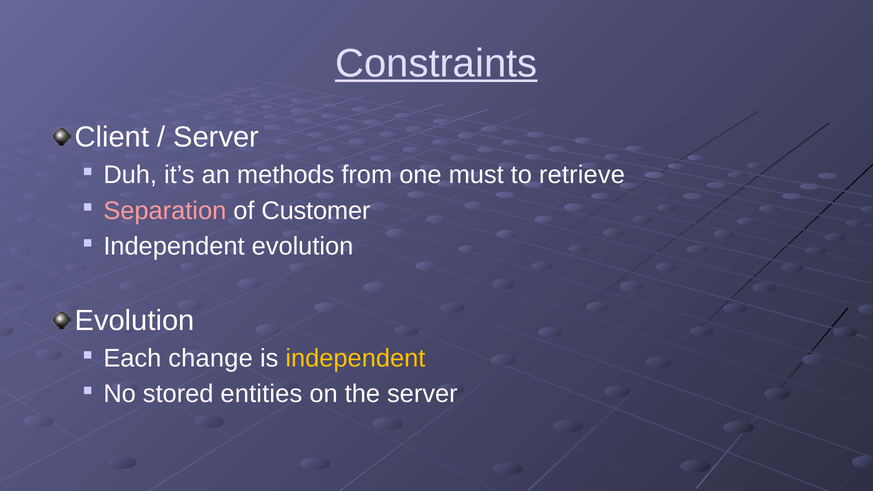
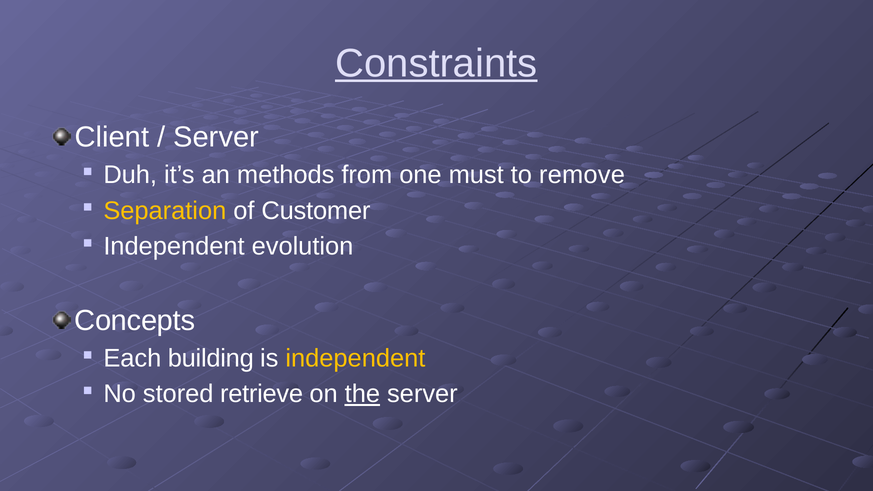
retrieve: retrieve -> remove (582, 175)
Separation colour: pink -> yellow (165, 211)
Evolution: Evolution -> Concepts (135, 321)
change: change -> building (211, 358)
entities: entities -> retrieve (262, 394)
the underline: none -> present (362, 394)
